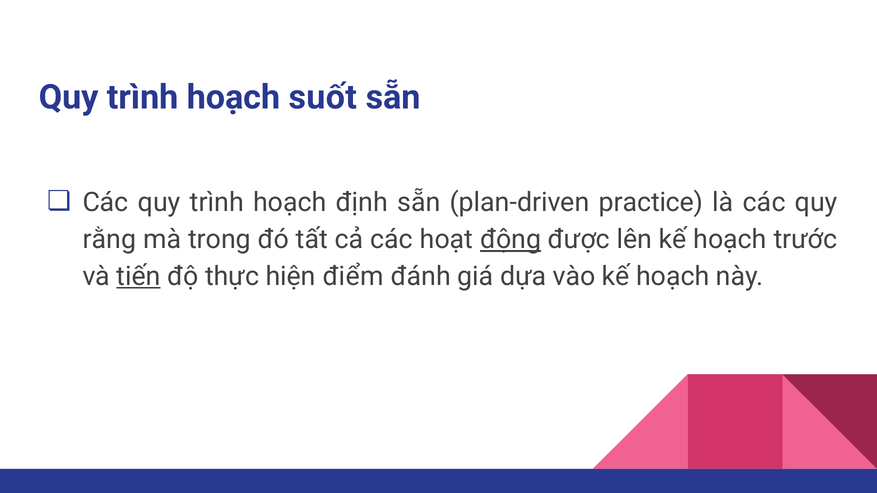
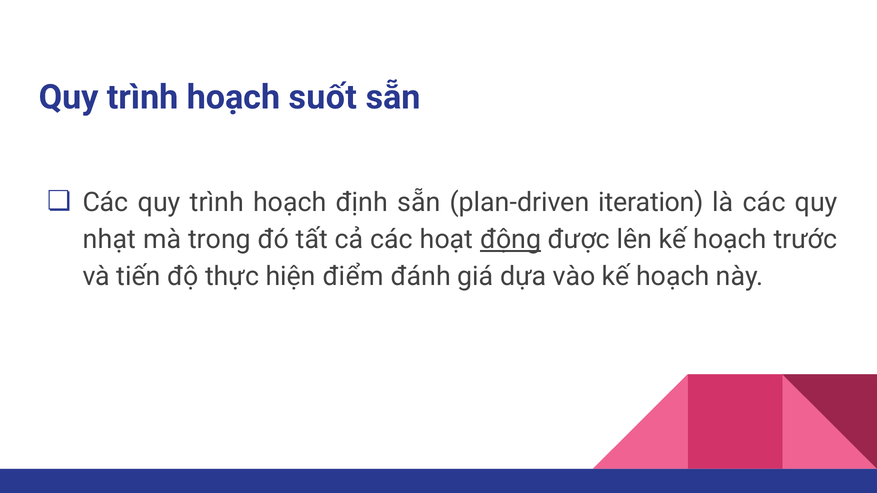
practice: practice -> iteration (651, 203)
rằng: rằng -> nhạt (109, 240)
tiến underline: present -> none (138, 277)
